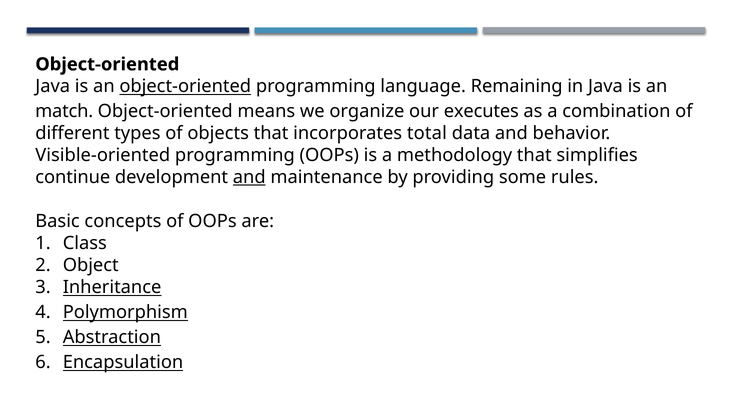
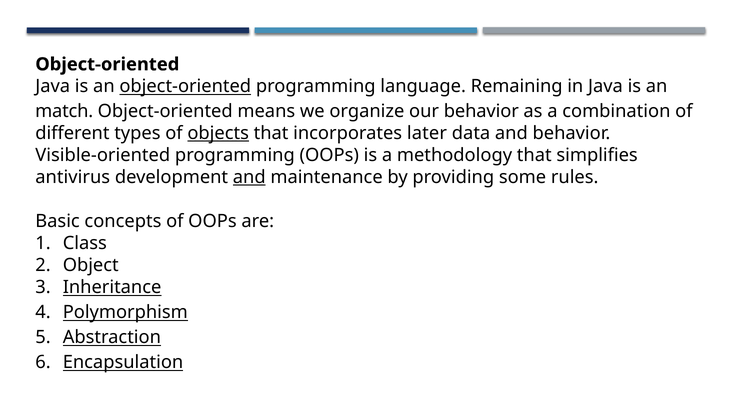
our executes: executes -> behavior (481, 111)
objects underline: none -> present (218, 133)
total: total -> later (427, 133)
continue: continue -> antivirus (73, 177)
